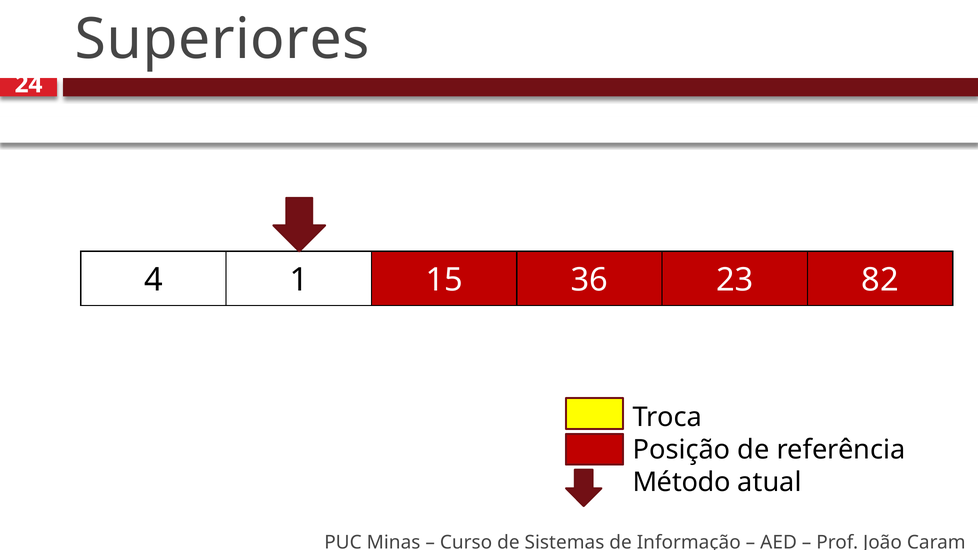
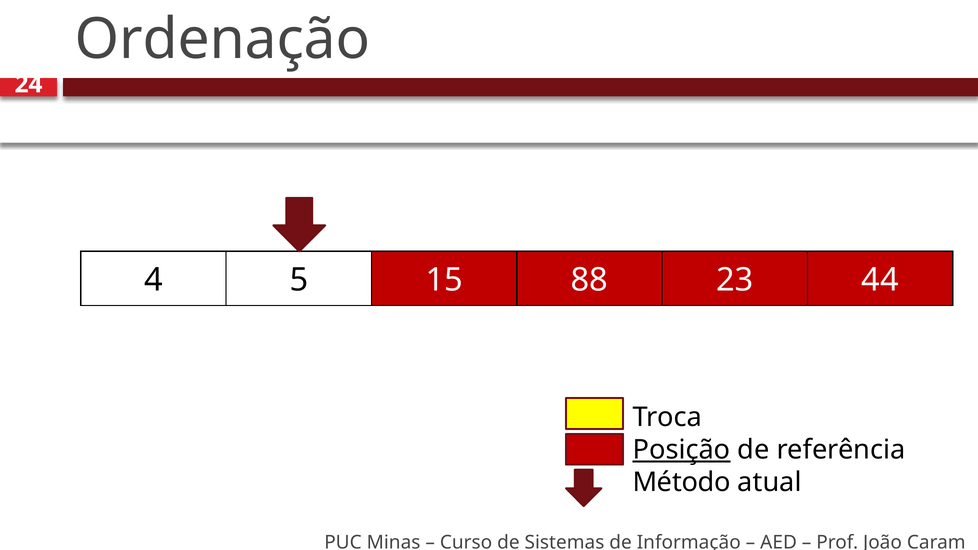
Superiores: Superiores -> Ordenação (223, 40)
1: 1 -> 5 (299, 280)
36: 36 -> 88 (589, 280)
82: 82 -> 44 (880, 280)
Posição underline: none -> present (681, 450)
